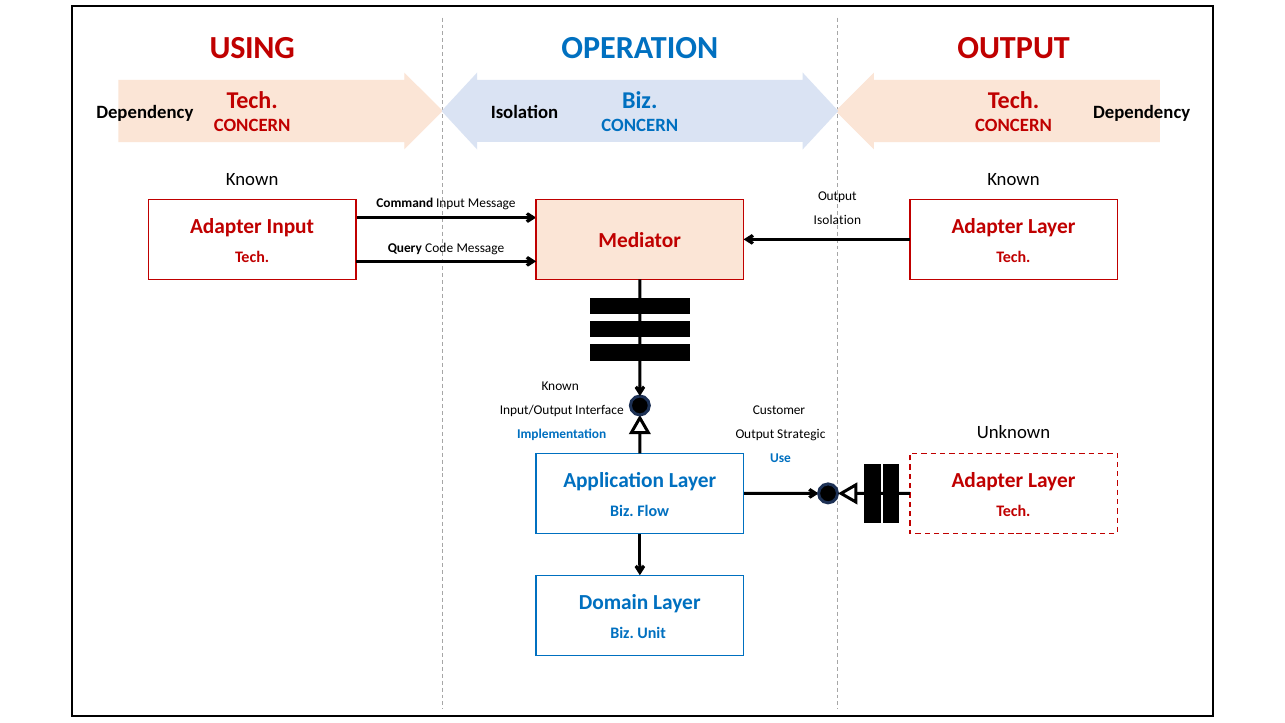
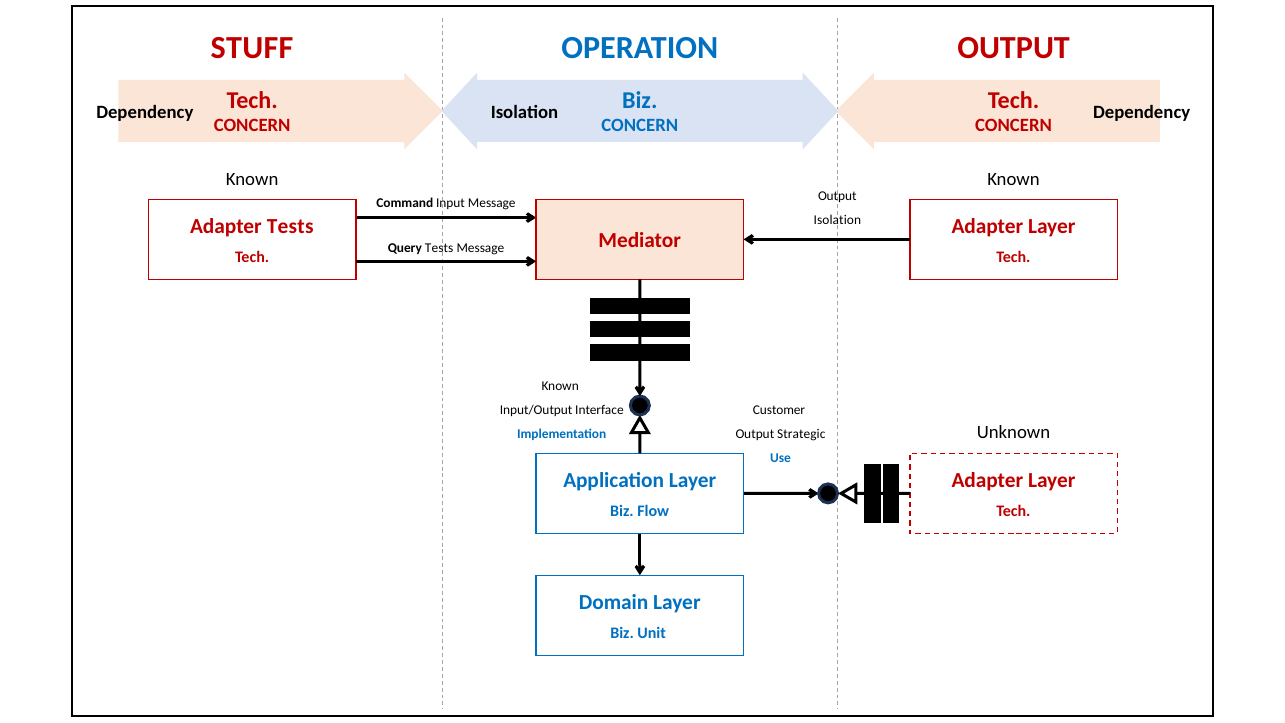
USING: USING -> STUFF (252, 48)
Adapter Input: Input -> Tests (290, 227)
Query Code: Code -> Tests (439, 248)
